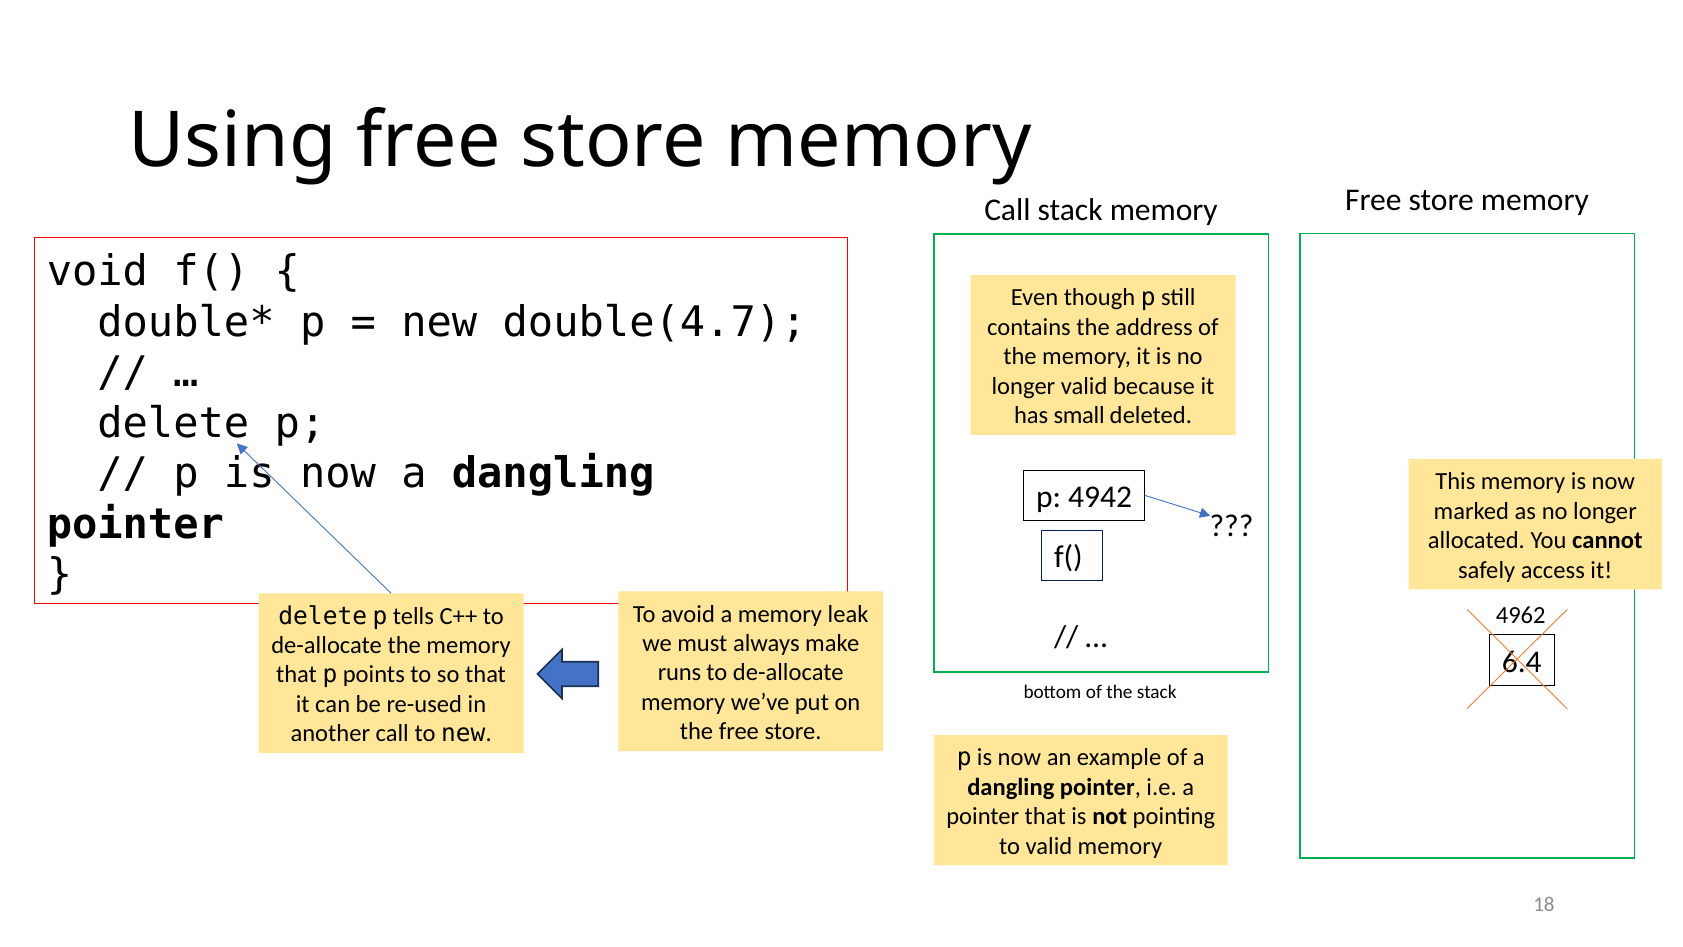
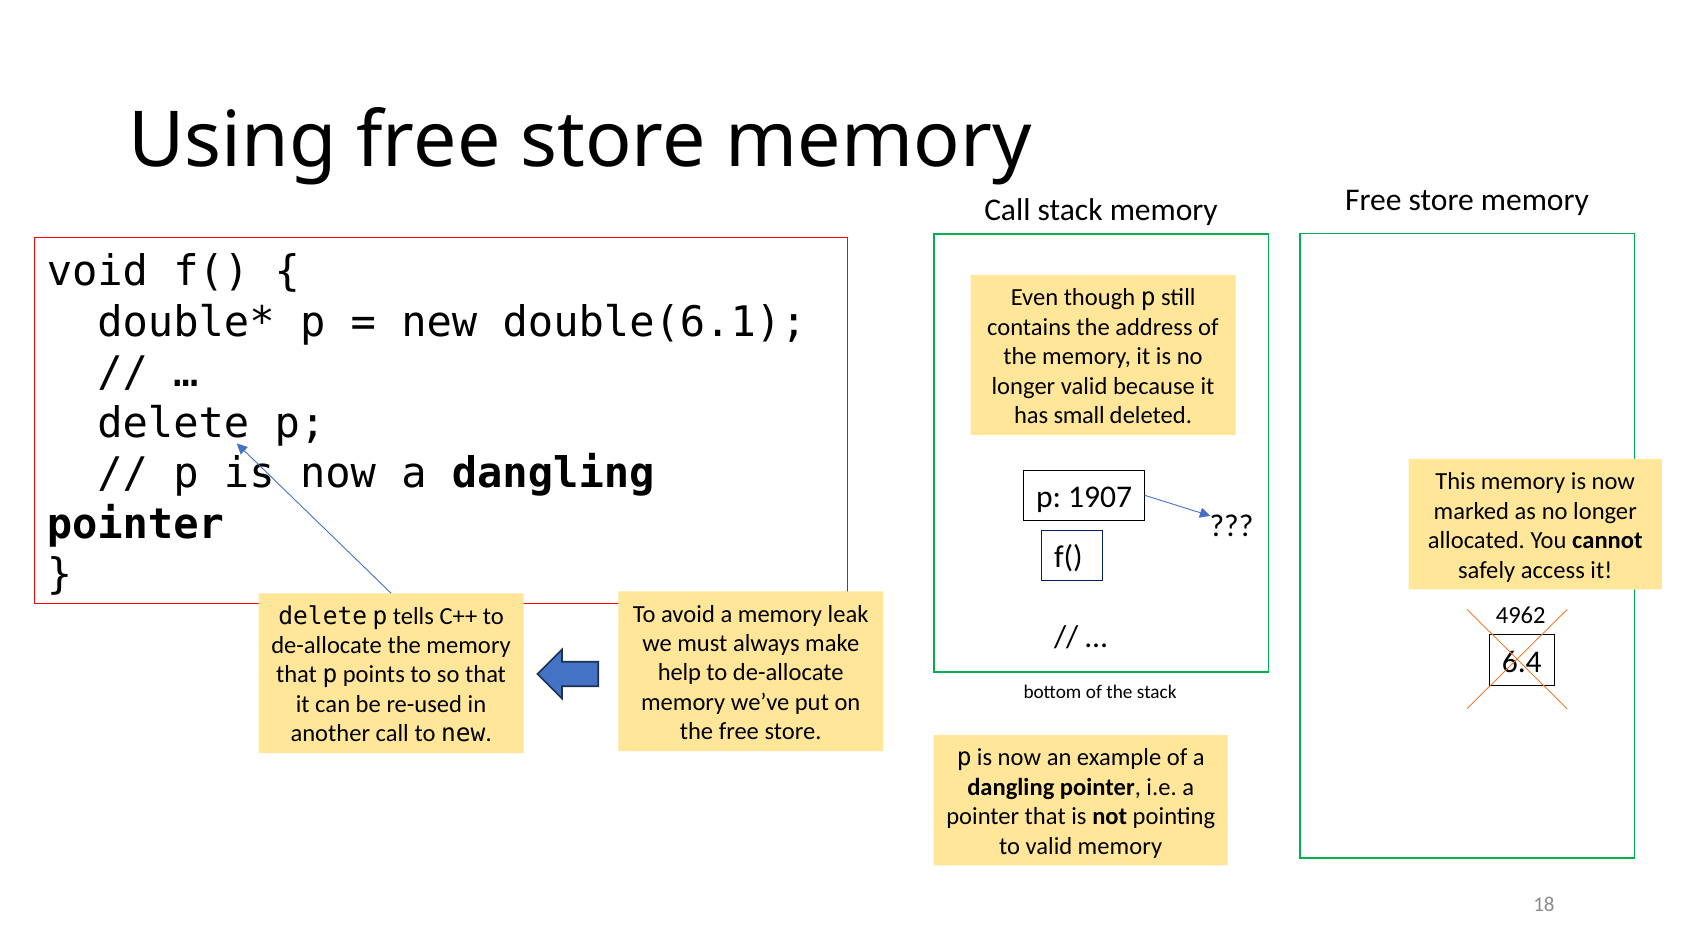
double(4.7: double(4.7 -> double(6.1 (655, 322)
4942: 4942 -> 1907 (1100, 497)
runs: runs -> help (679, 673)
